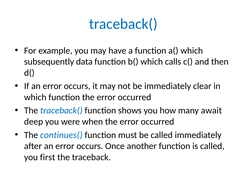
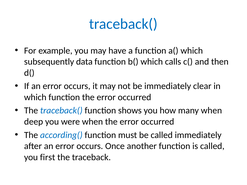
many await: await -> when (211, 111)
continues(: continues( -> according( (61, 135)
